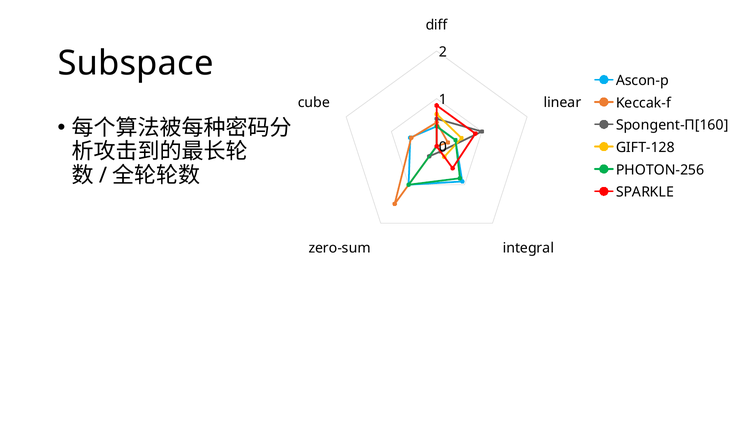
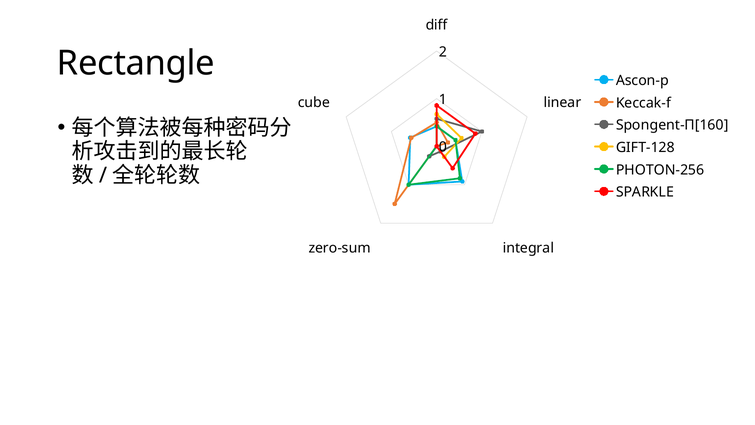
Subspace: Subspace -> Rectangle (136, 63)
